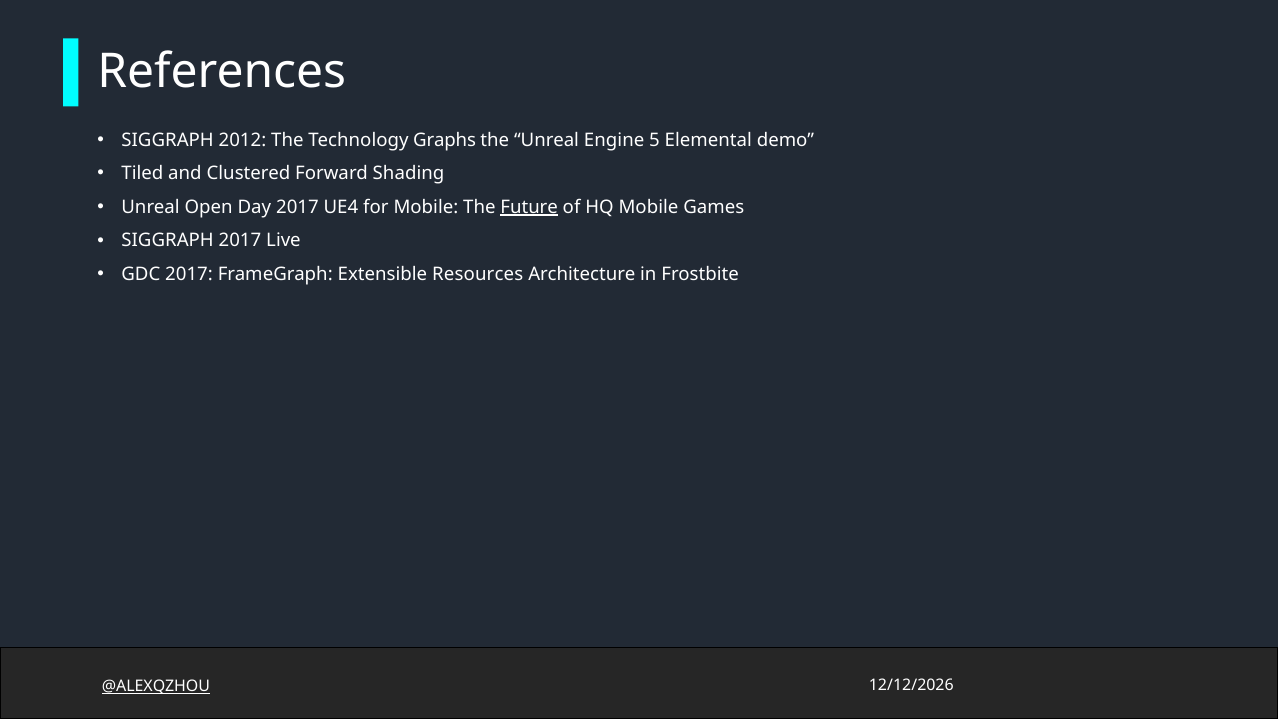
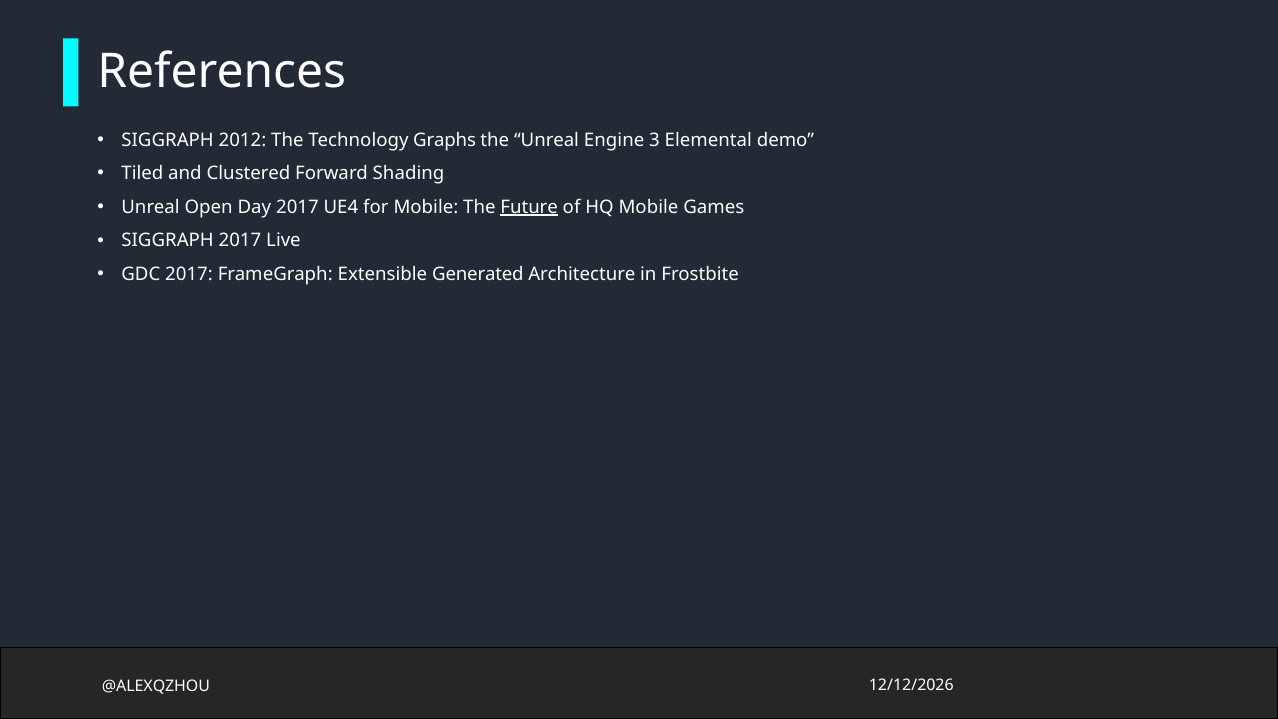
5: 5 -> 3 (654, 140)
Resources: Resources -> Generated (478, 274)
@ALEXQZHOU underline: present -> none (156, 687)
